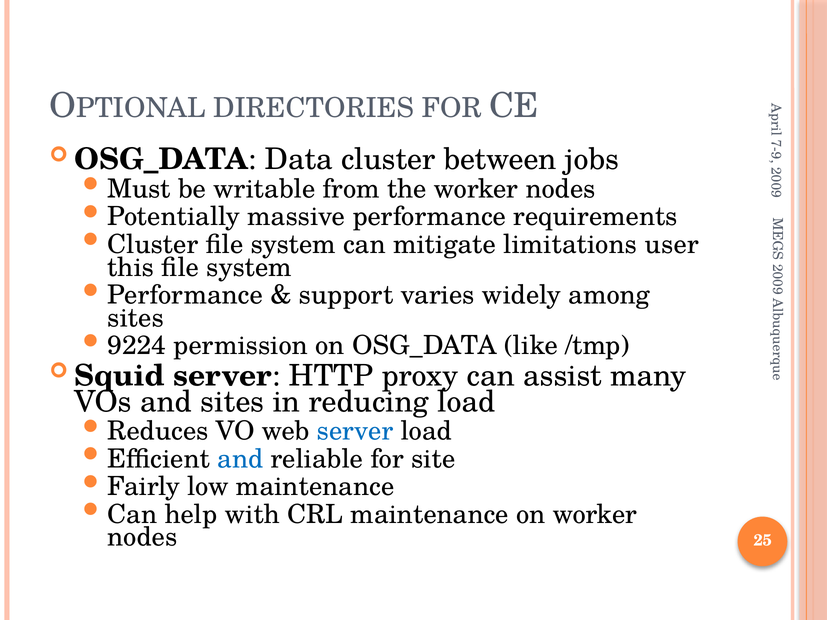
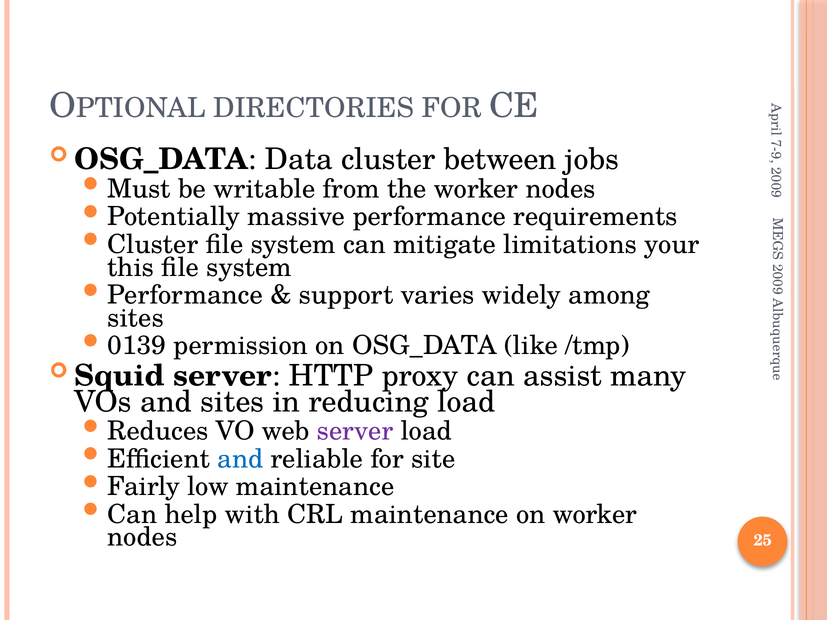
user: user -> your (672, 245)
9224: 9224 -> 0139 (137, 346)
server colour: blue -> purple (355, 431)
